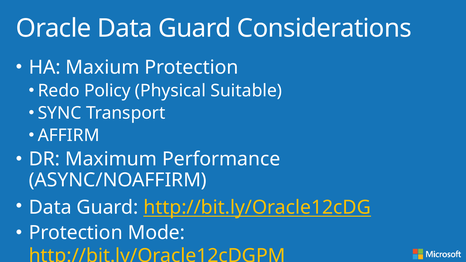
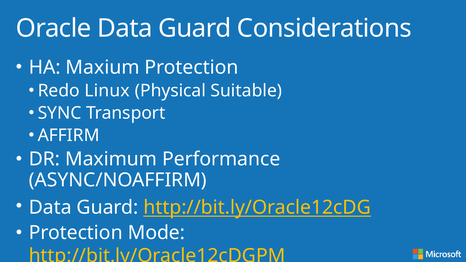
Policy: Policy -> Linux (107, 91)
